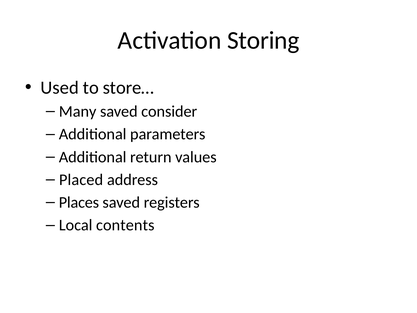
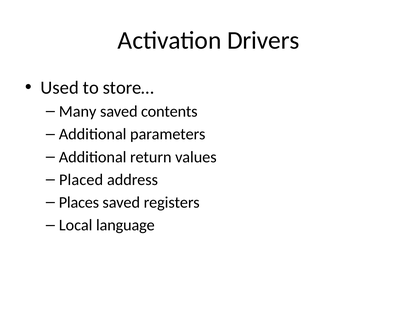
Storing: Storing -> Drivers (263, 40)
consider: consider -> contents (169, 111)
contents: contents -> language (125, 225)
